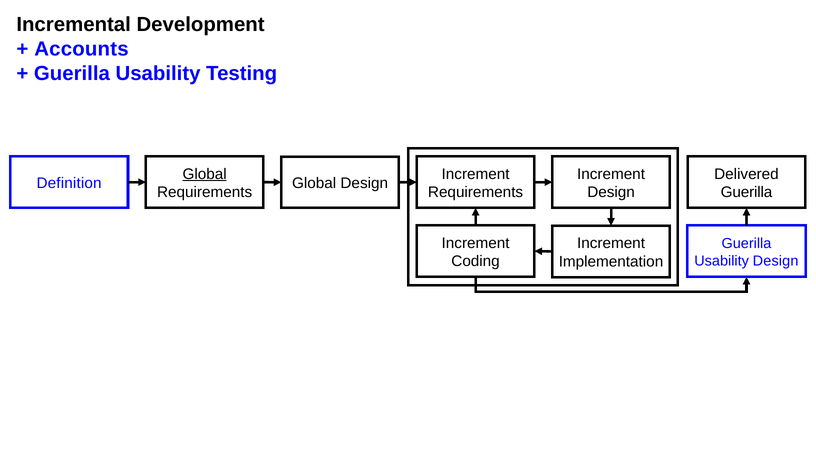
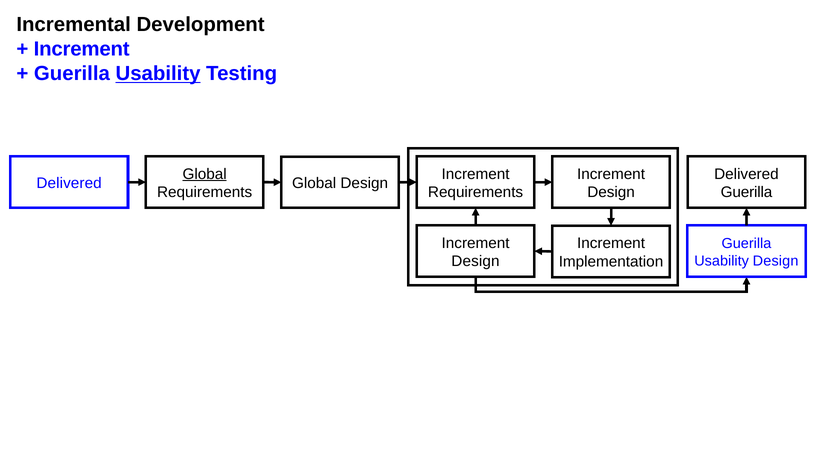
Accounts: Accounts -> Increment (82, 49)
Usability underline: none -> present (158, 74)
Definition: Definition -> Delivered (69, 183)
Coding: Coding -> Design (475, 261)
